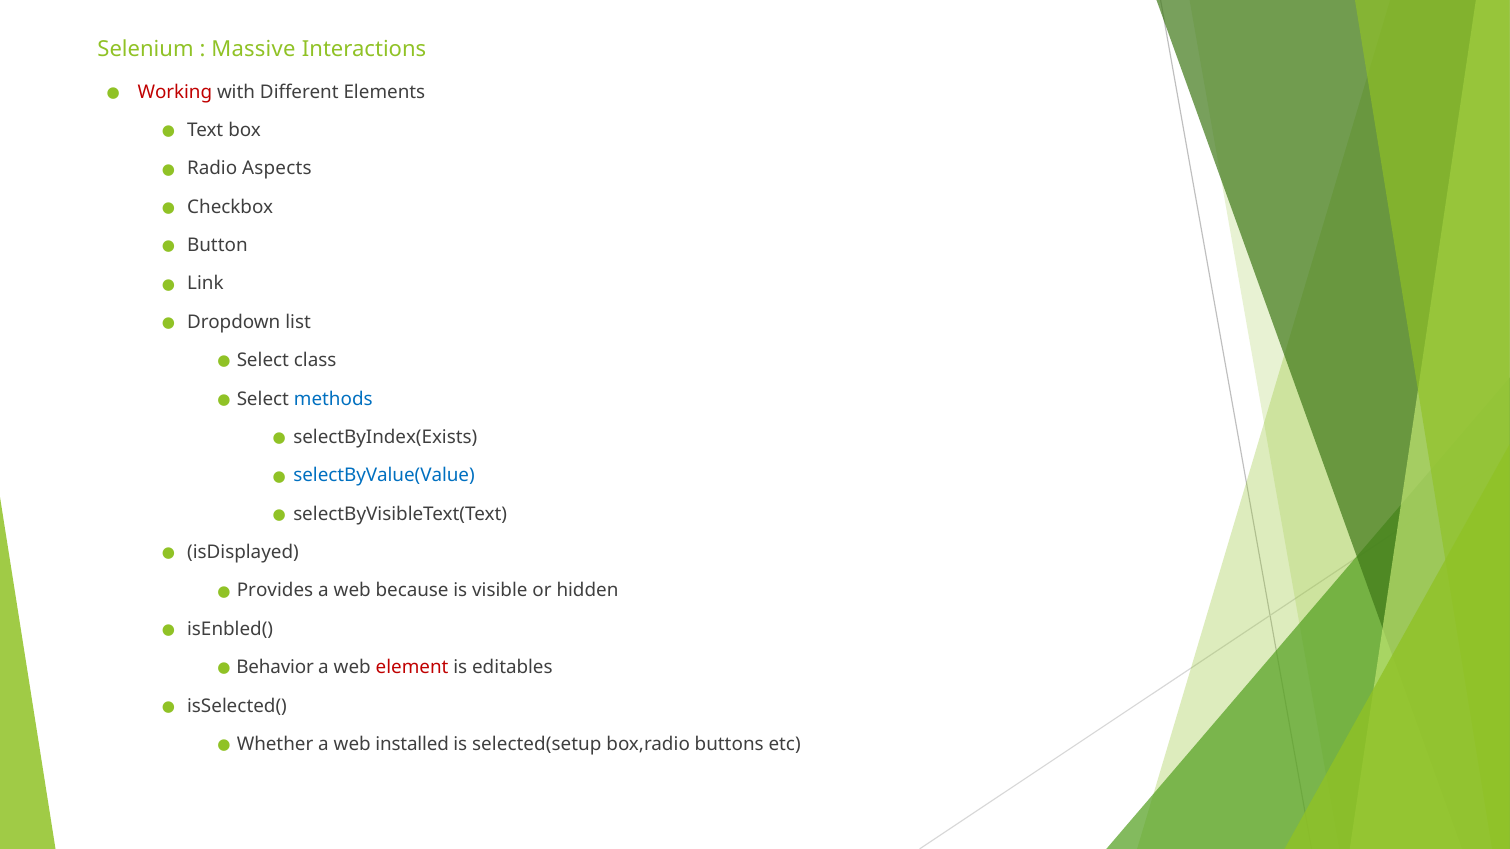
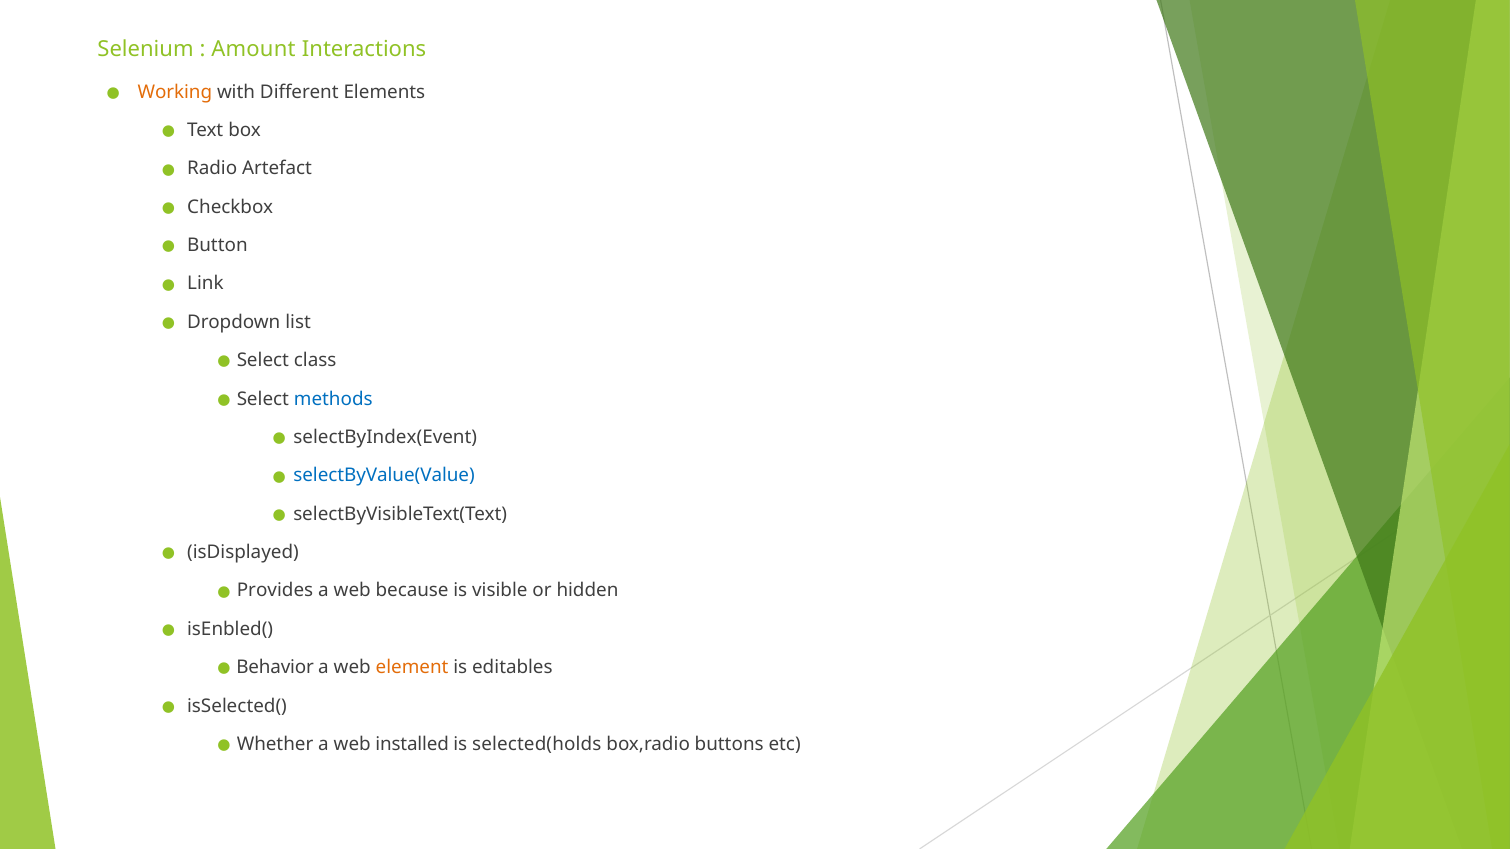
Massive: Massive -> Amount (253, 49)
Working colour: red -> orange (175, 92)
Aspects: Aspects -> Artefact (277, 169)
selectByIndex(Exists: selectByIndex(Exists -> selectByIndex(Event (385, 437)
element colour: red -> orange (412, 668)
selected(setup: selected(setup -> selected(holds (537, 745)
